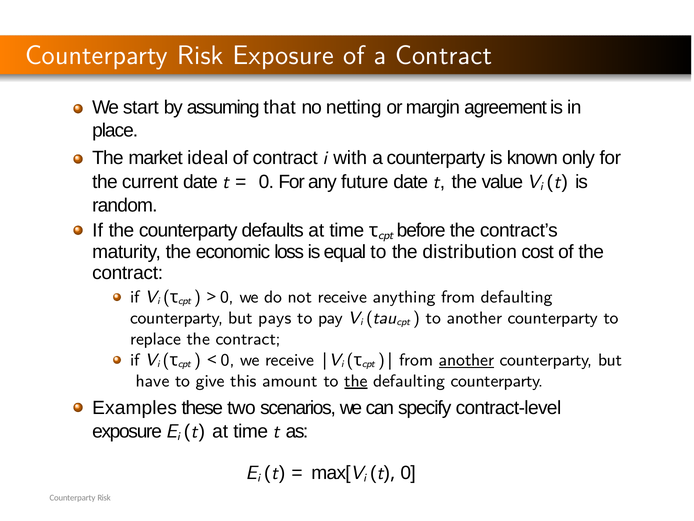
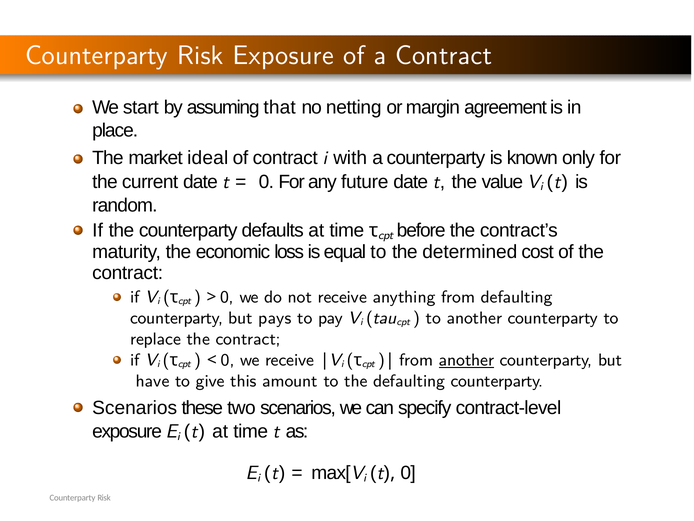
distribution: distribution -> determined (470, 252)
the underline: present -> none (356, 381)
Examples: Examples -> Scenarios (135, 408)
